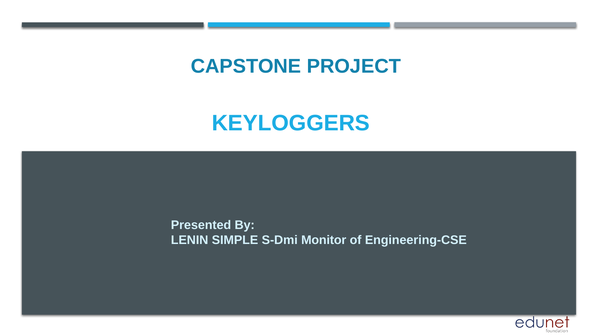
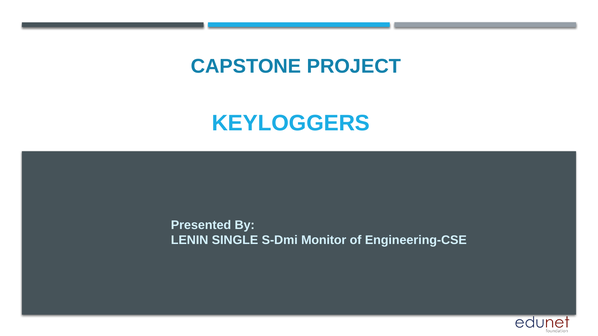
SIMPLE: SIMPLE -> SINGLE (235, 240)
